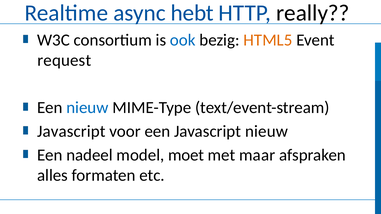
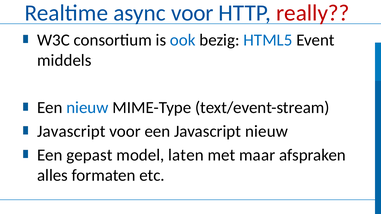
async hebt: hebt -> voor (192, 13)
really colour: black -> red (313, 13)
HTML5 colour: orange -> blue (268, 40)
request: request -> middels (64, 60)
nadeel: nadeel -> gepast (89, 155)
moet: moet -> laten (186, 155)
